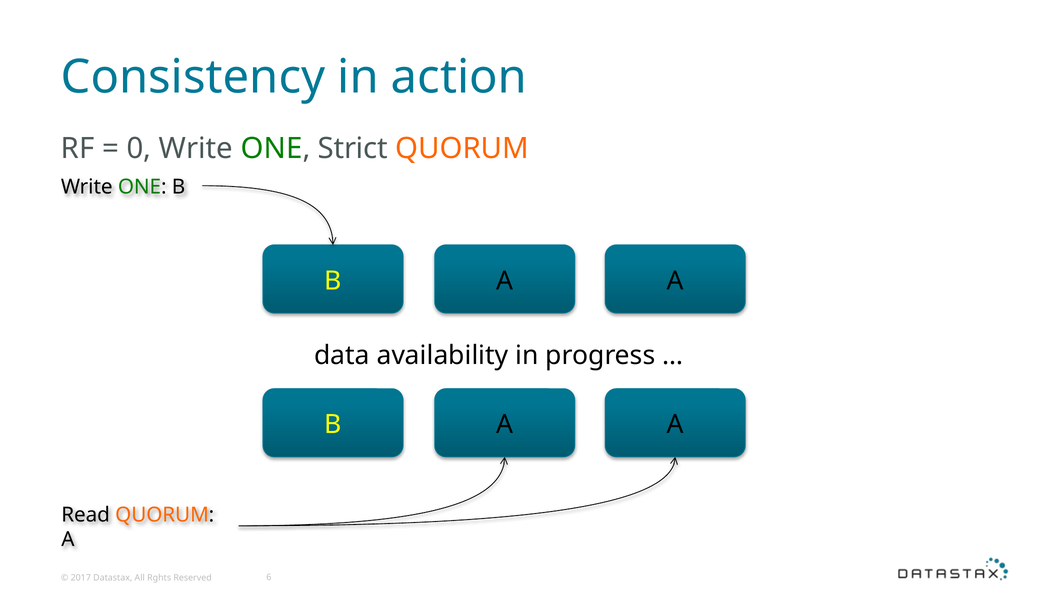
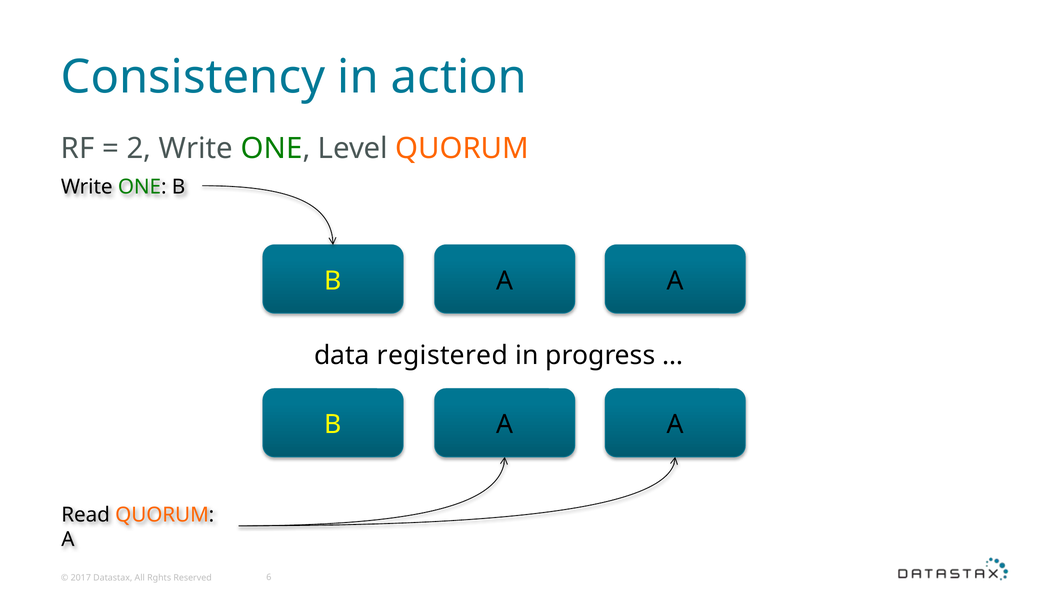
0: 0 -> 2 (139, 149)
Strict: Strict -> Level (353, 149)
availability: availability -> registered (442, 355)
